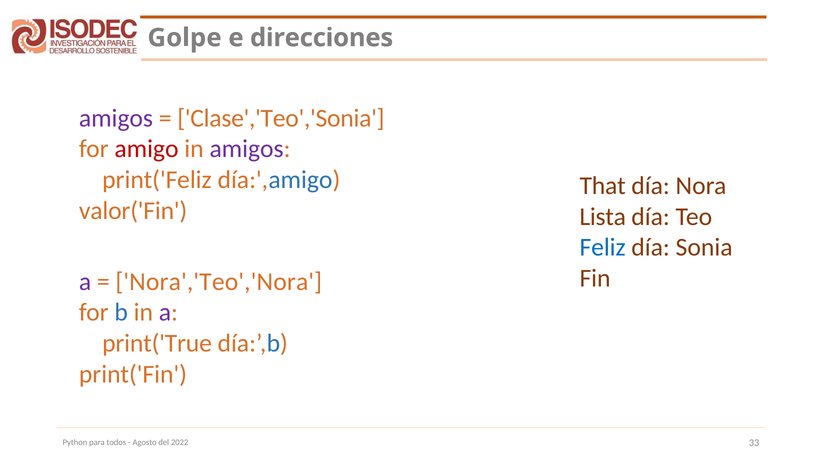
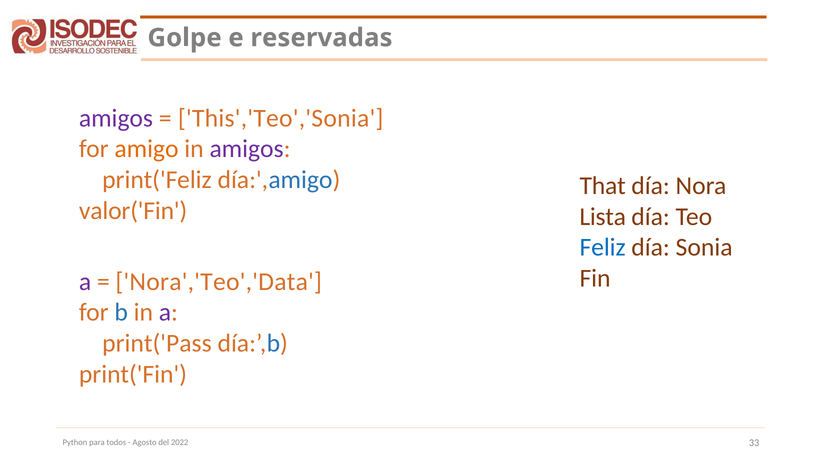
direcciones: direcciones -> reservadas (321, 38)
Clase','Teo','Sonia: Clase','Teo','Sonia -> This','Teo','Sonia (281, 118)
amigo colour: red -> orange (147, 149)
Nora','Teo','Nora: Nora','Teo','Nora -> Nora','Teo','Data (219, 282)
print('True: print('True -> print('Pass (157, 344)
